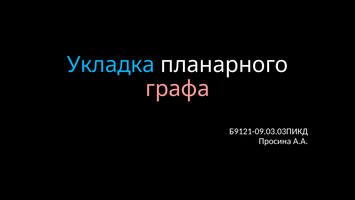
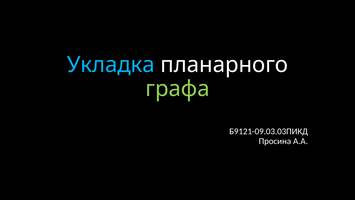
графа colour: pink -> light green (177, 89)
